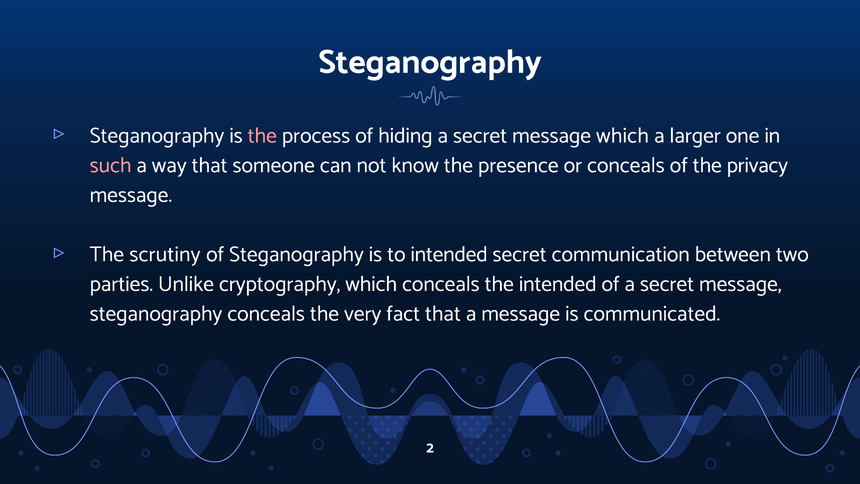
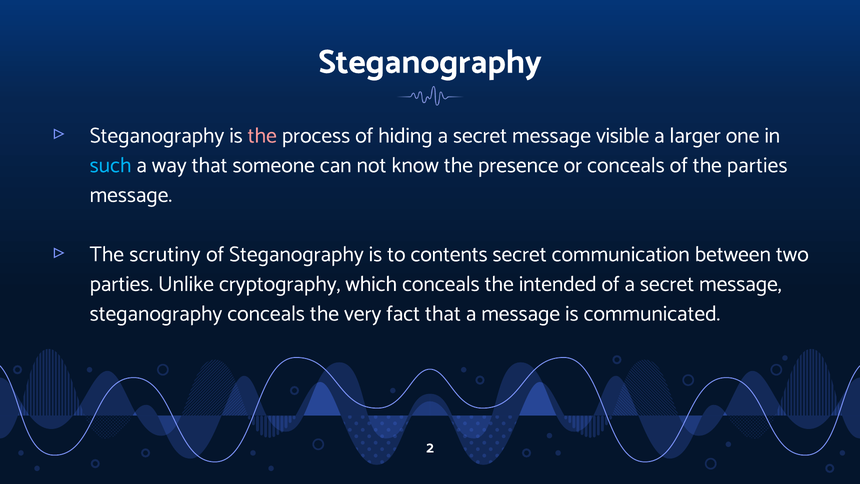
message which: which -> visible (623, 135)
such colour: pink -> light blue (111, 165)
the privacy: privacy -> parties (757, 165)
to intended: intended -> contents (449, 254)
